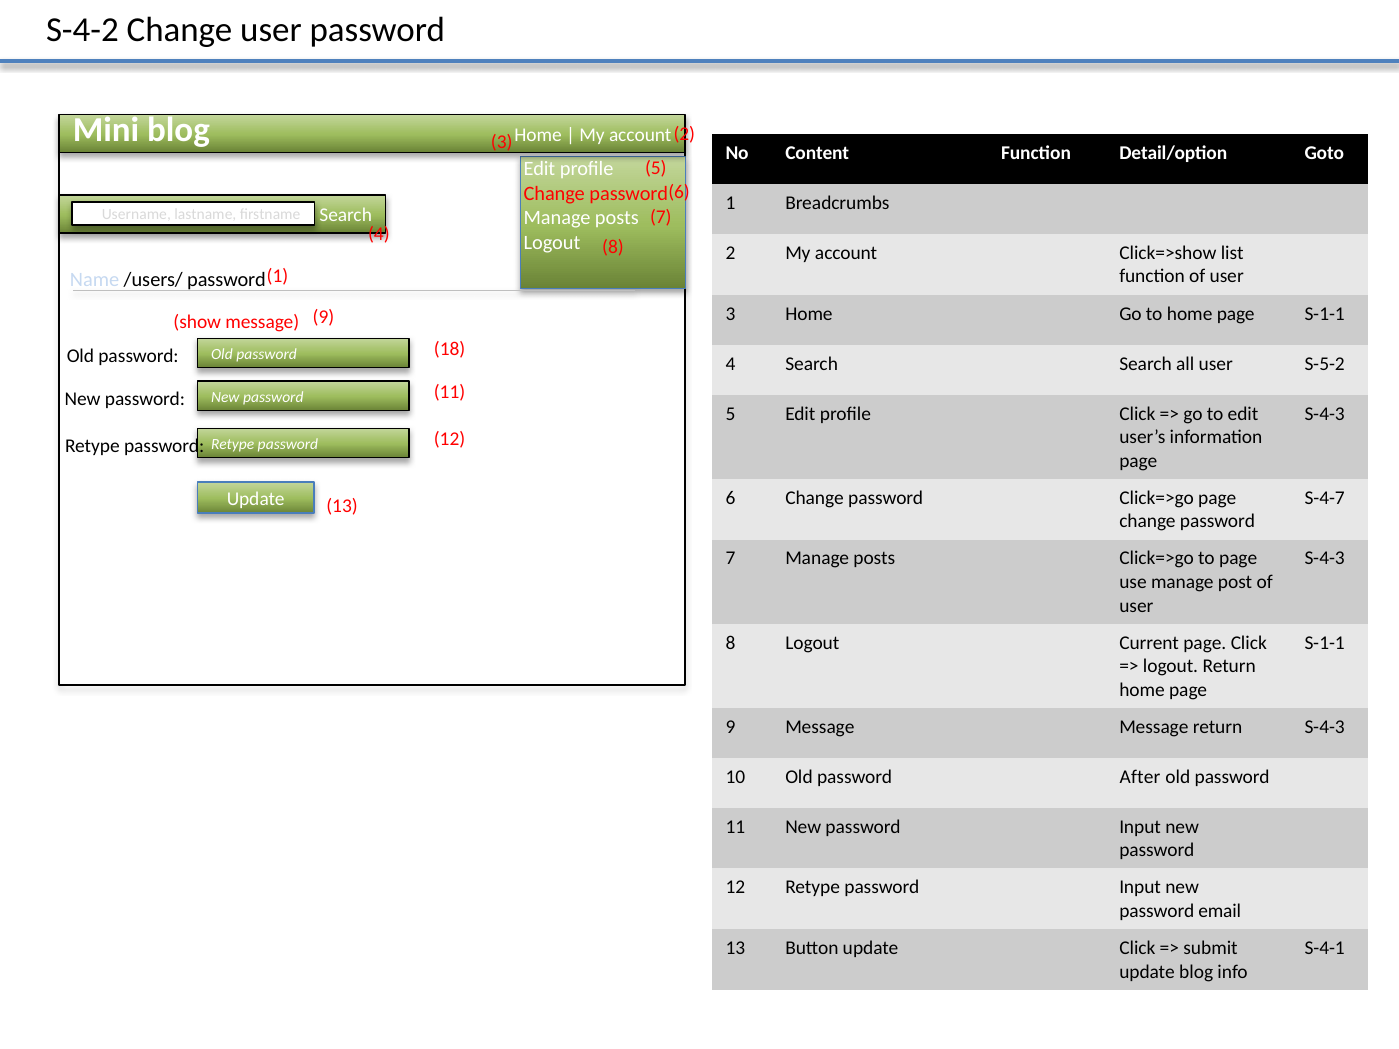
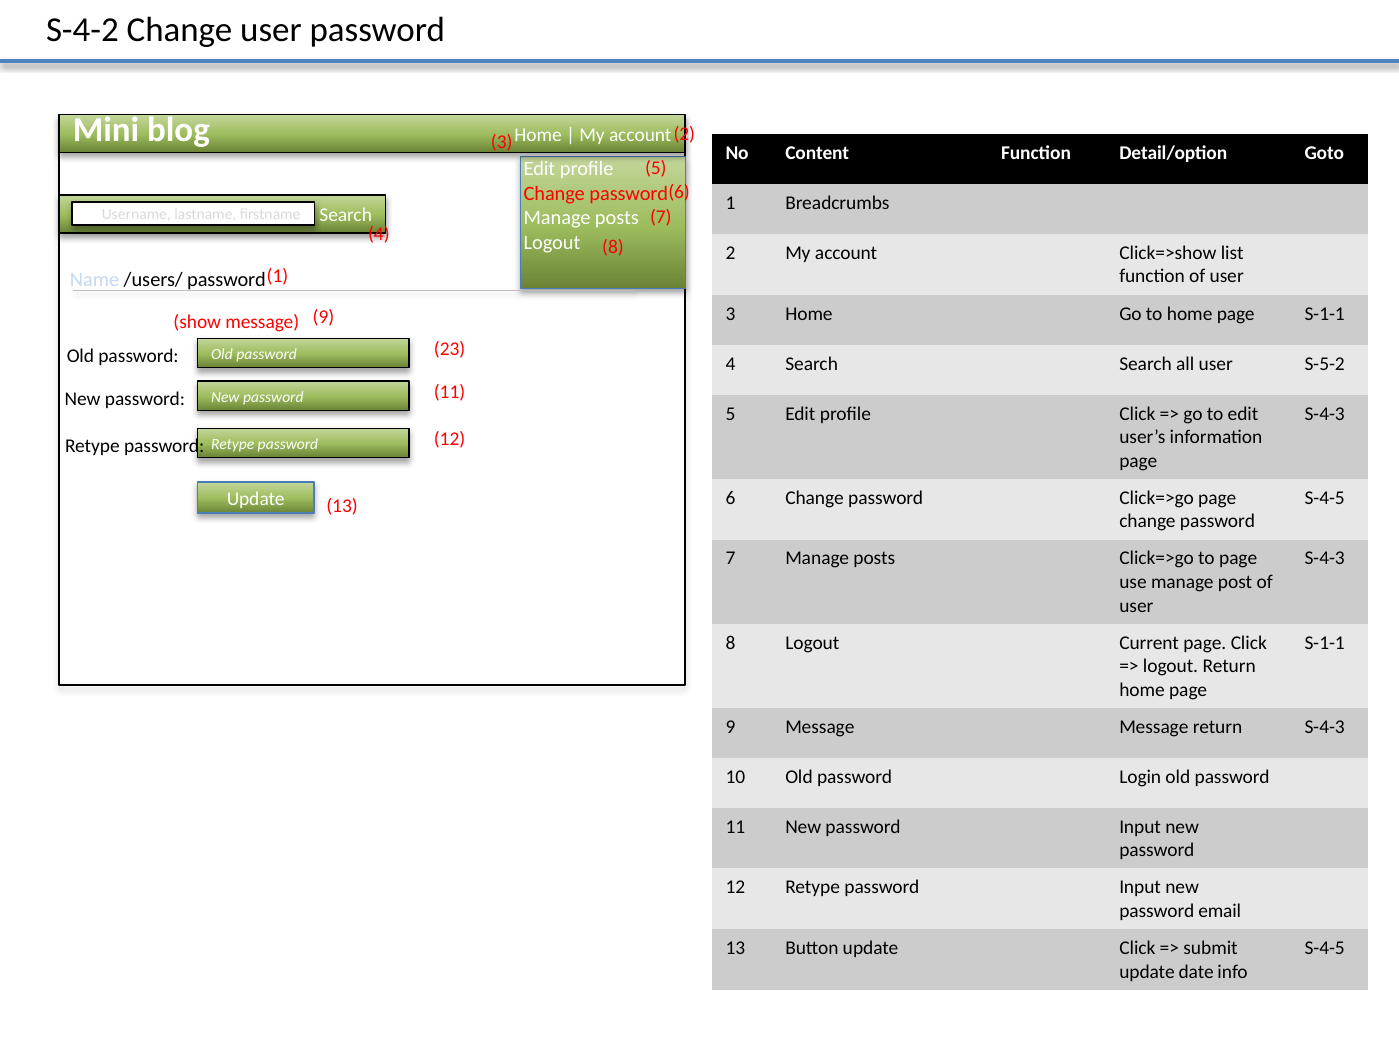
18: 18 -> 23 (450, 350)
S-4-7: S-4-7 -> S-4-5 (1325, 498)
After: After -> Login (1140, 777)
S-4-1: S-4-1 -> S-4-5 (1325, 948)
update blog: blog -> date (1196, 972)
